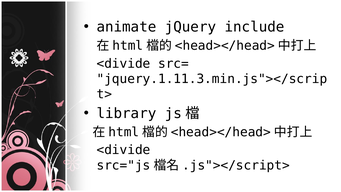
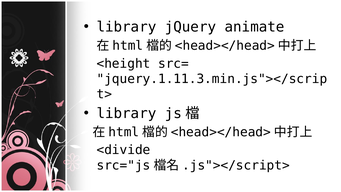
animate: animate -> library (126, 27)
include: include -> animate (255, 27)
<divide: <divide -> <height (123, 63)
